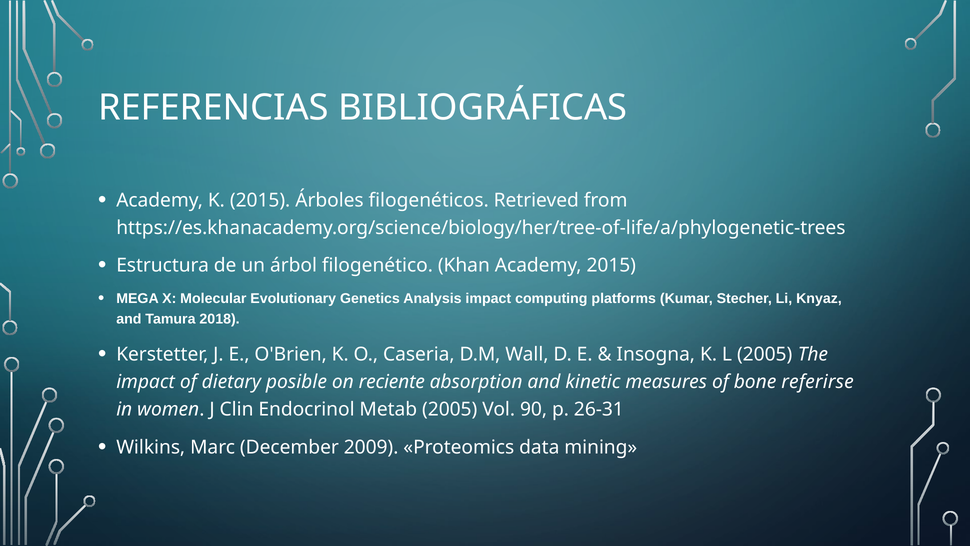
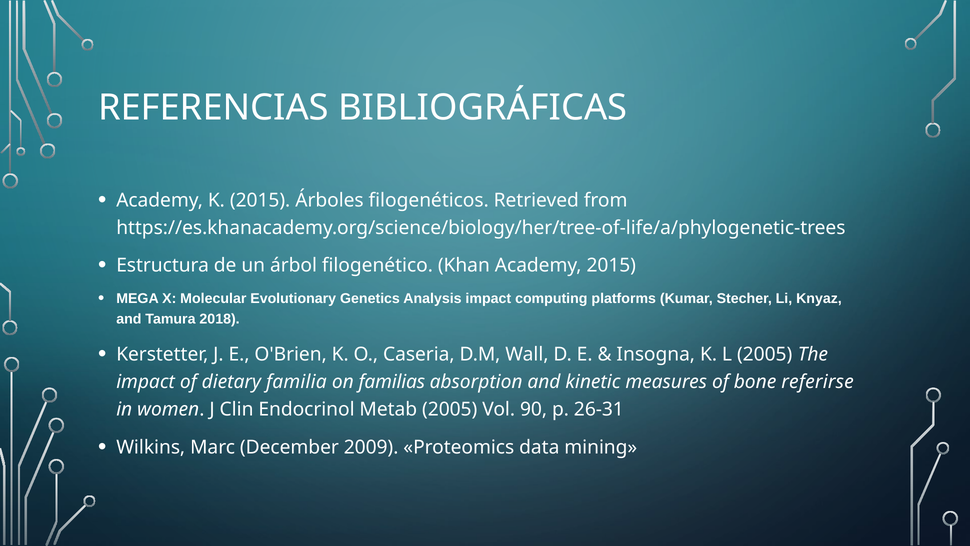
posible: posible -> familia (296, 382)
reciente: reciente -> familias (392, 382)
